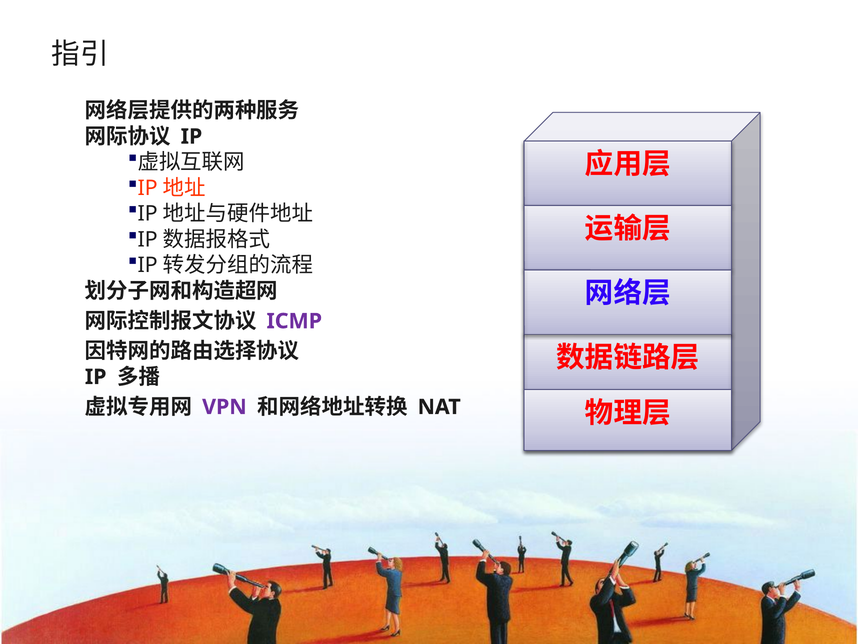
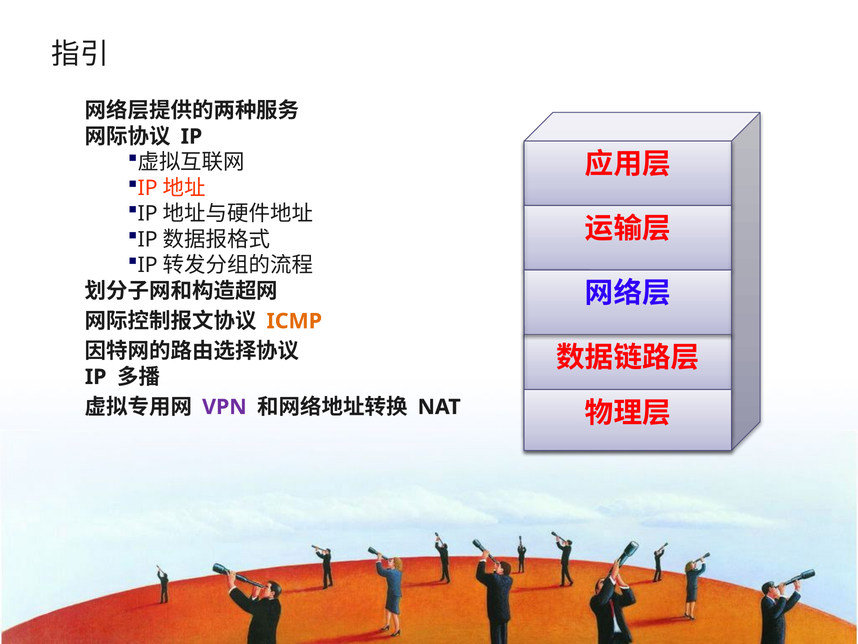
ICMP colour: purple -> orange (294, 321)
